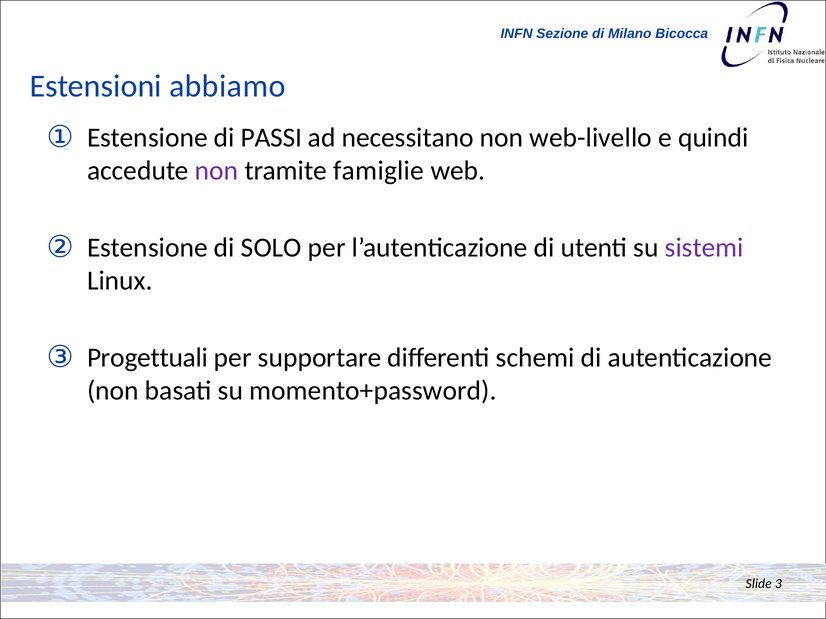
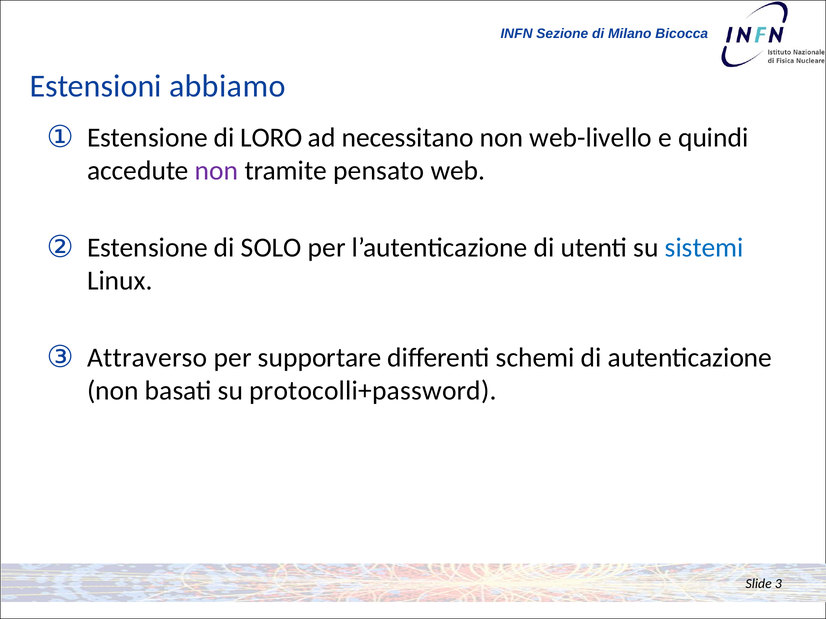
PASSI: PASSI -> LORO (271, 138)
famiglie: famiglie -> pensato (379, 171)
sistemi colour: purple -> blue (704, 248)
Progettuali: Progettuali -> Attraverso (147, 358)
momento+password: momento+password -> protocolli+password (373, 391)
